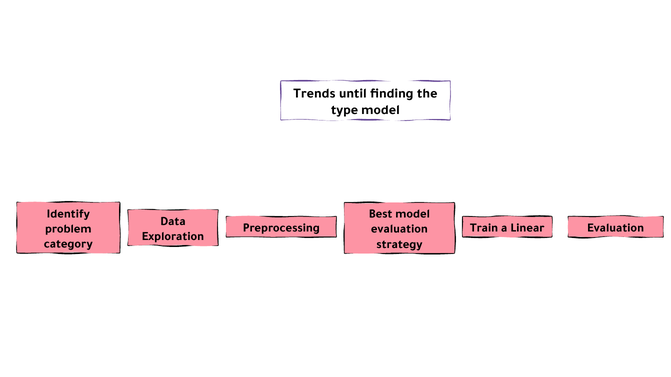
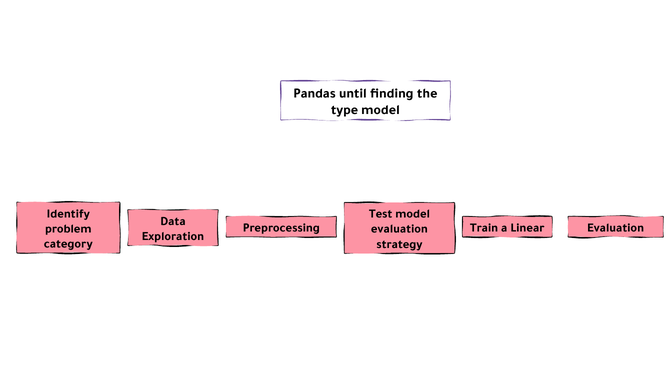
Trends: Trends -> Pandas (315, 93)
Best: Best -> Test (381, 214)
